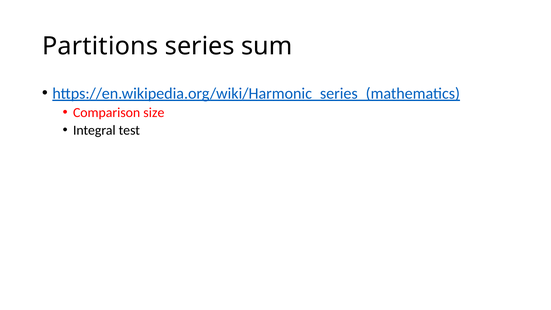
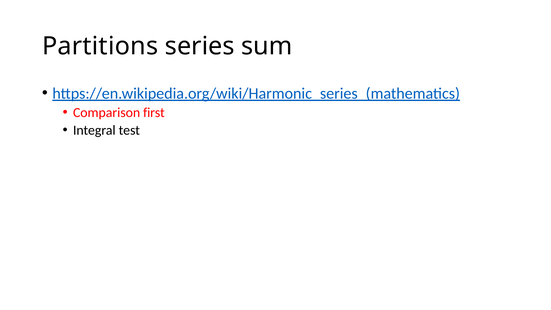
size: size -> first (154, 112)
